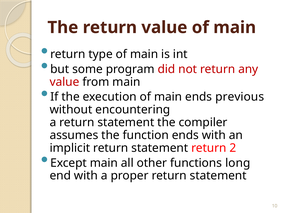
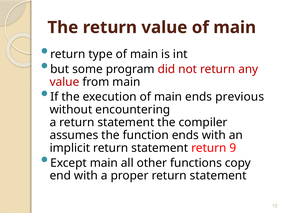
2: 2 -> 9 (233, 148)
long: long -> copy (238, 163)
